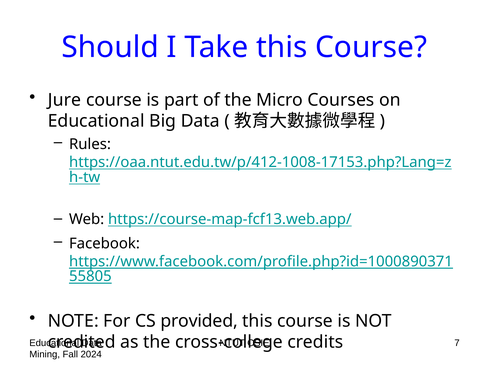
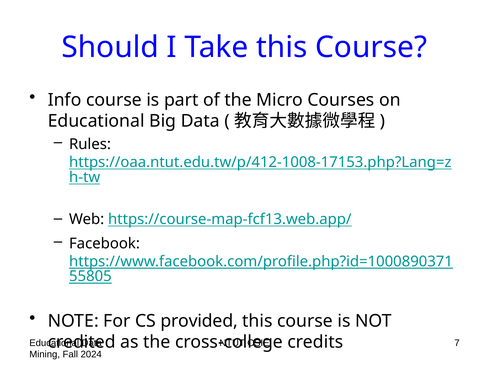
Jure: Jure -> Info (65, 100)
